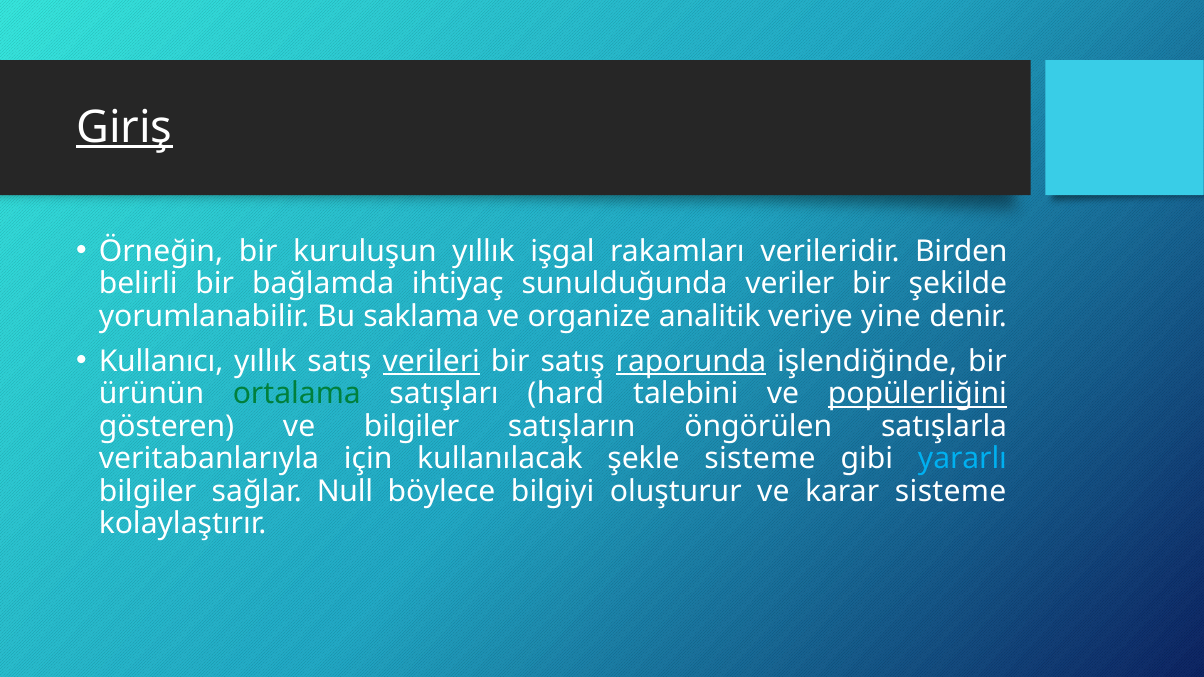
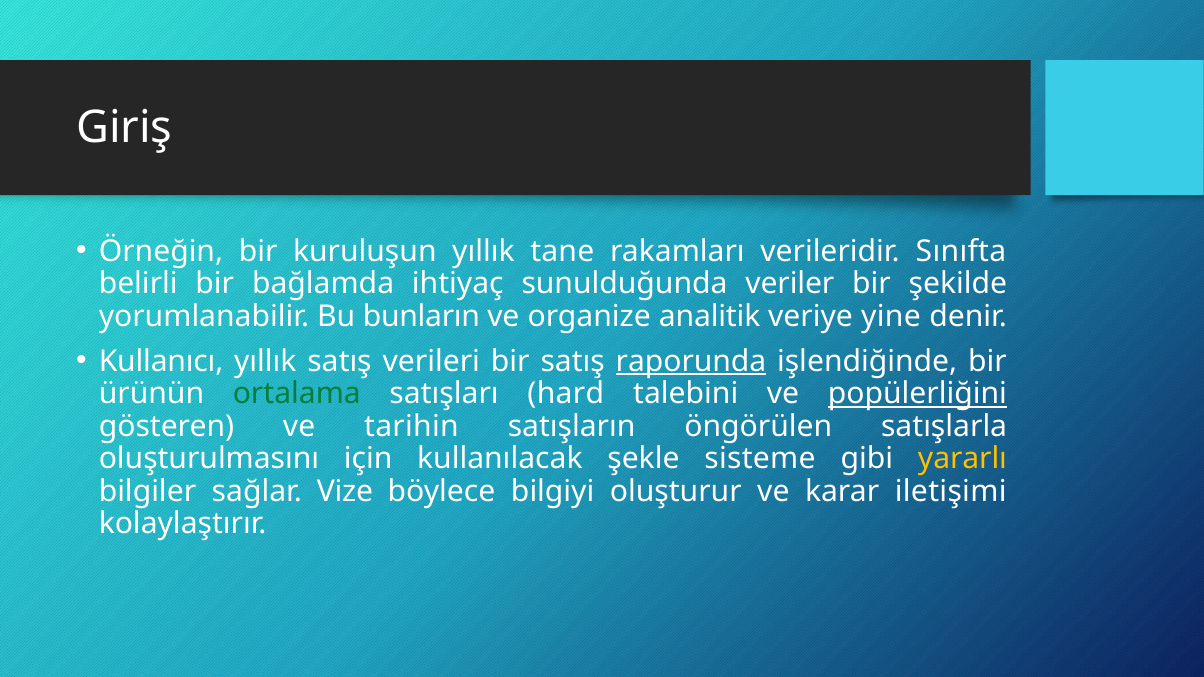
Giriş underline: present -> none (124, 127)
işgal: işgal -> tane (562, 251)
Birden: Birden -> Sınıfta (961, 251)
saklama: saklama -> bunların (421, 316)
verileri underline: present -> none (431, 361)
ve bilgiler: bilgiler -> tarihin (411, 426)
veritabanlarıyla: veritabanlarıyla -> oluşturulmasını (209, 459)
yararlı colour: light blue -> yellow (962, 459)
Null: Null -> Vize (345, 491)
karar sisteme: sisteme -> iletişimi (951, 491)
